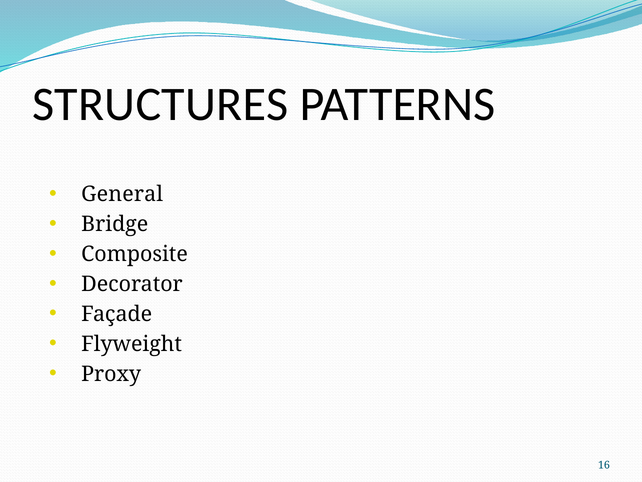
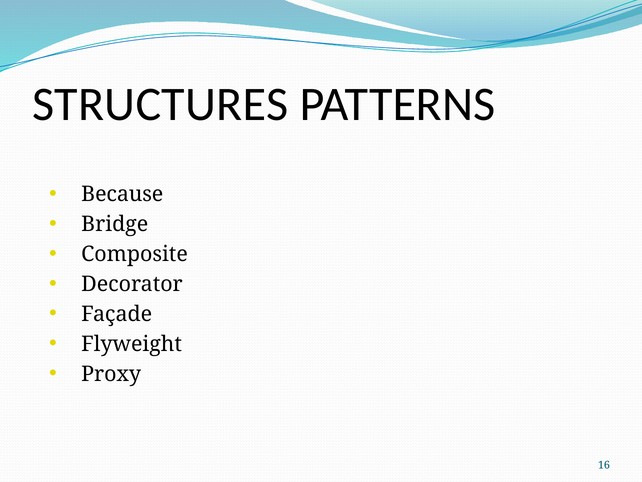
General: General -> Because (122, 194)
